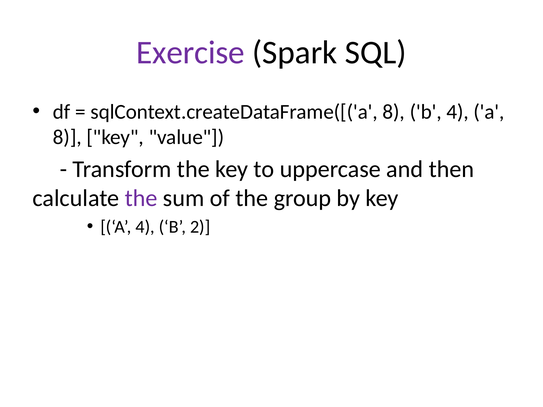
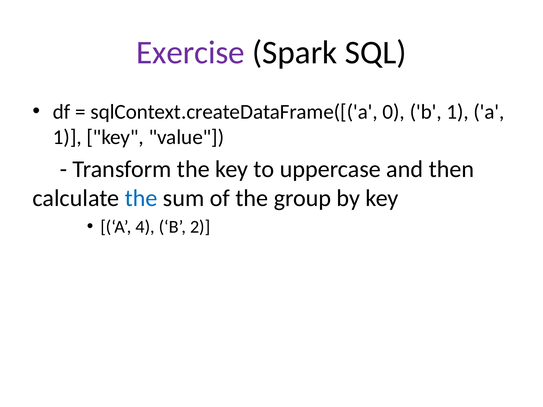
sqlContext.createDataFrame([('a 8: 8 -> 0 (394, 112)
b 4: 4 -> 1 (458, 112)
8: 8 -> 1 (67, 137)
the colour: purple -> blue (141, 198)
